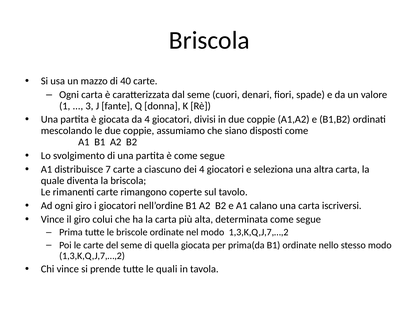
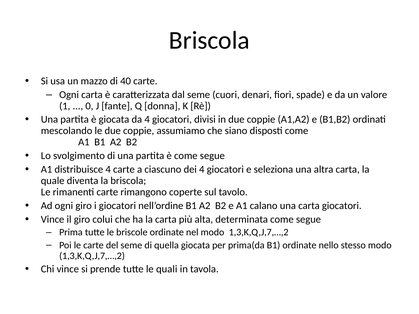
3: 3 -> 0 (89, 106)
distribuisce 7: 7 -> 4 (108, 170)
carta iscriversi: iscriversi -> giocatori (342, 206)
